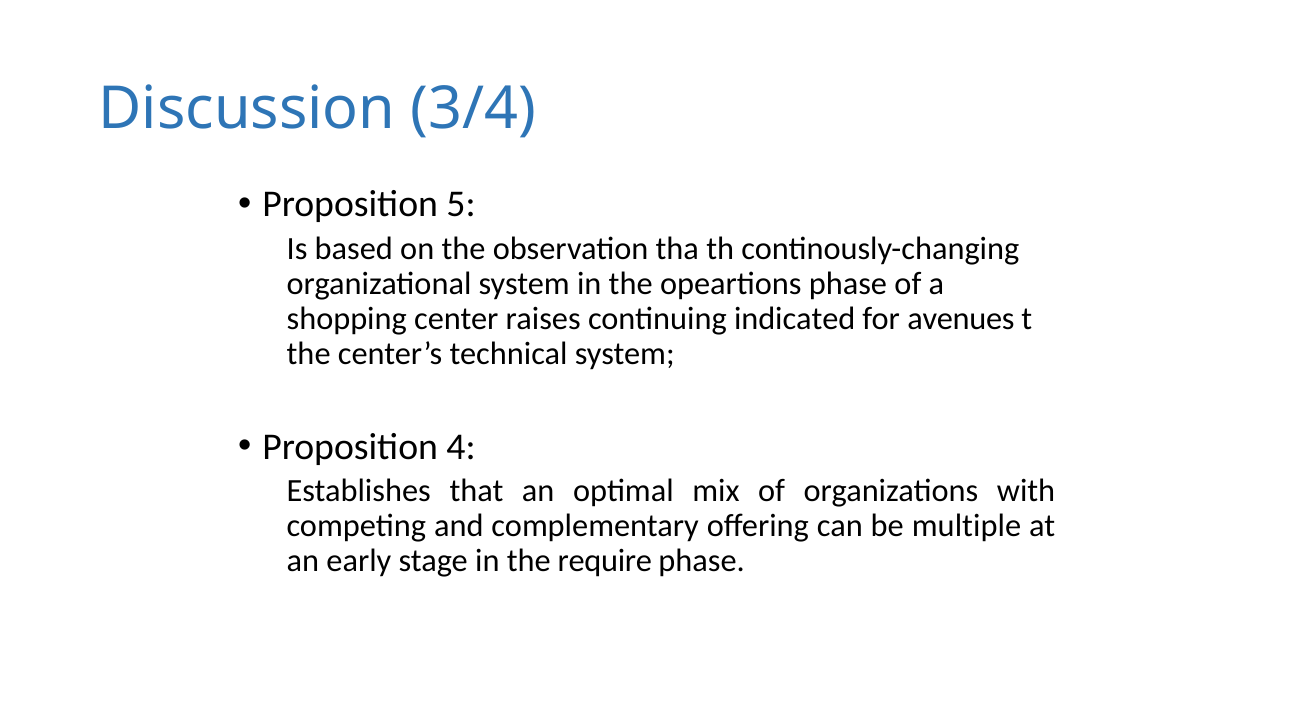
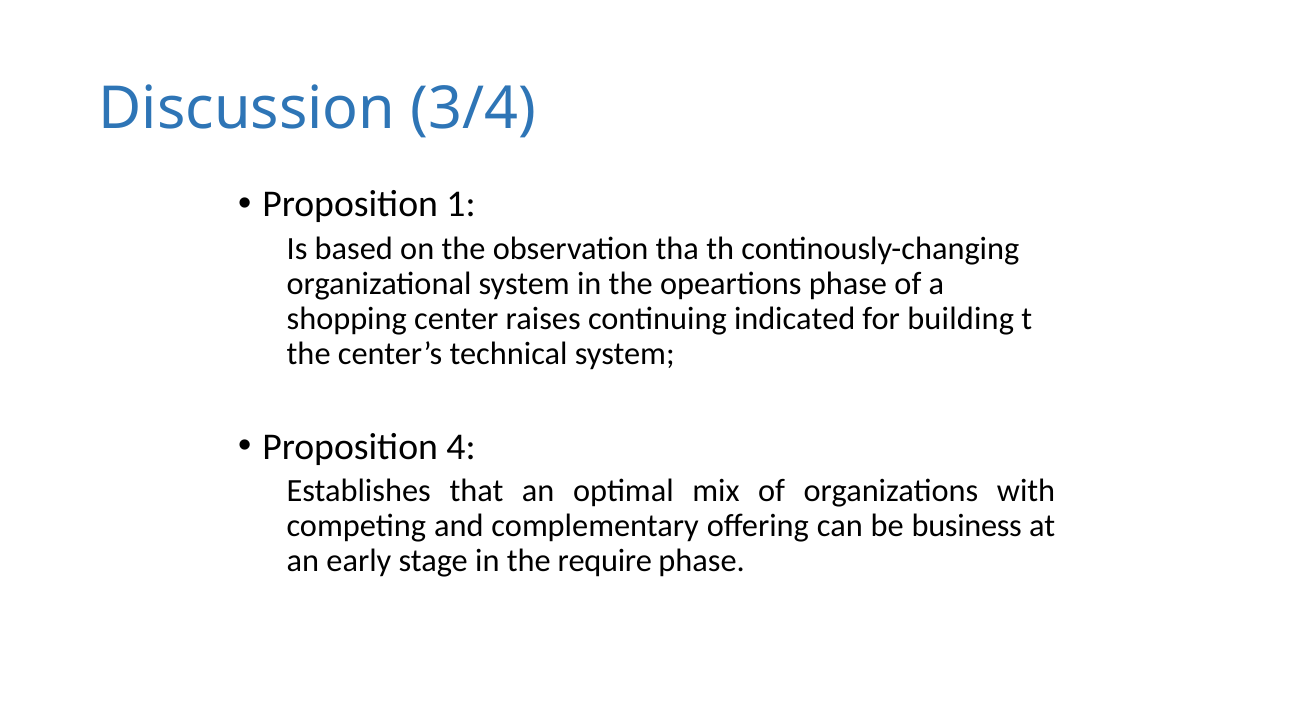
5: 5 -> 1 (461, 204)
avenues: avenues -> building (961, 319)
multiple: multiple -> business (967, 526)
